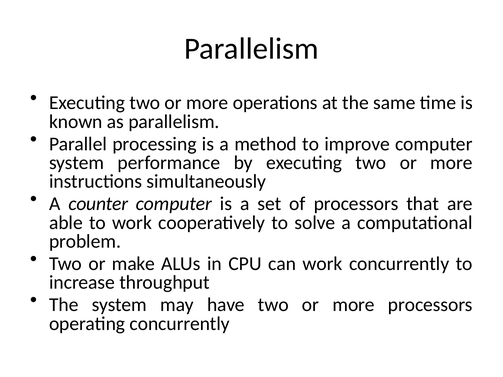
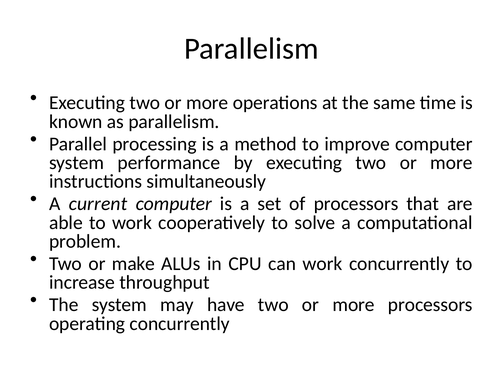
counter: counter -> current (98, 204)
